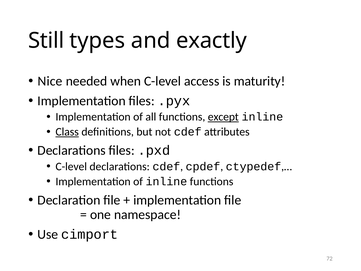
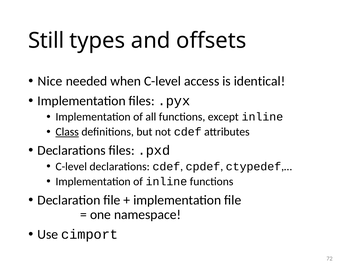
exactly: exactly -> offsets (211, 40)
maturity: maturity -> identical (259, 81)
except underline: present -> none (223, 117)
